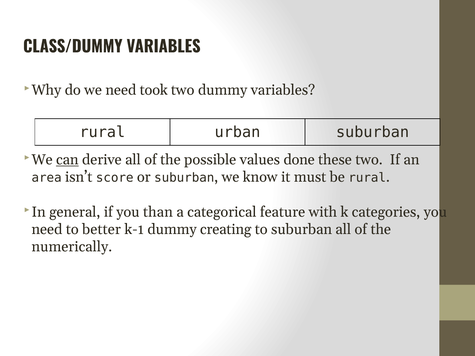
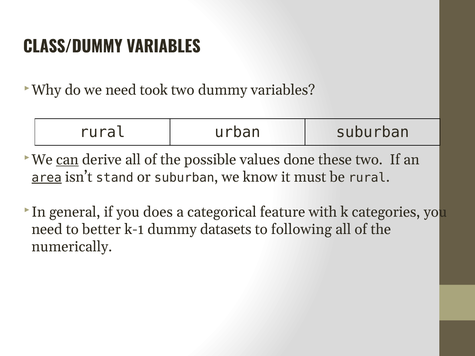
area underline: none -> present (47, 178)
score: score -> stand (115, 178)
than: than -> does (158, 212)
creating: creating -> datasets (226, 229)
to suburban: suburban -> following (301, 229)
